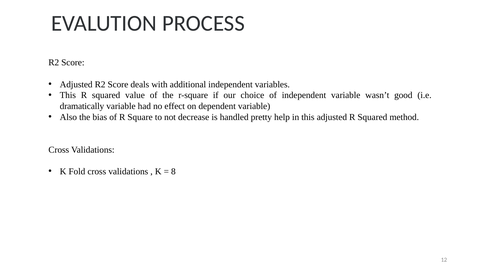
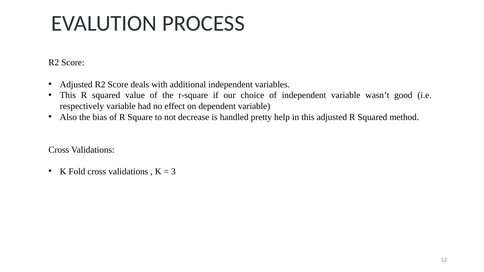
dramatically: dramatically -> respectively (82, 106)
8: 8 -> 3 (173, 172)
